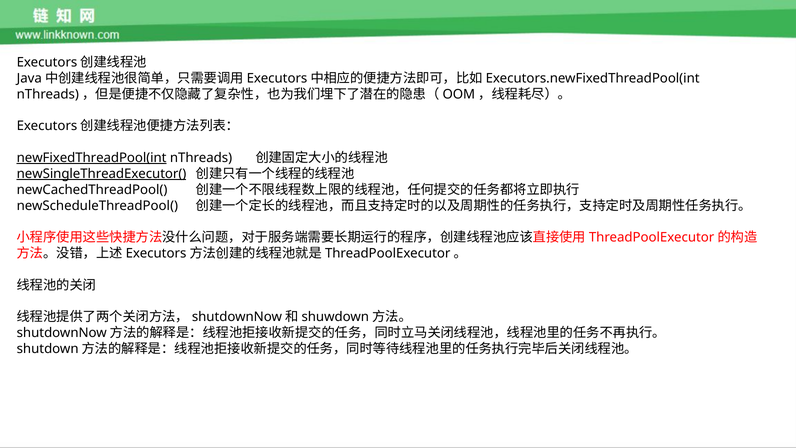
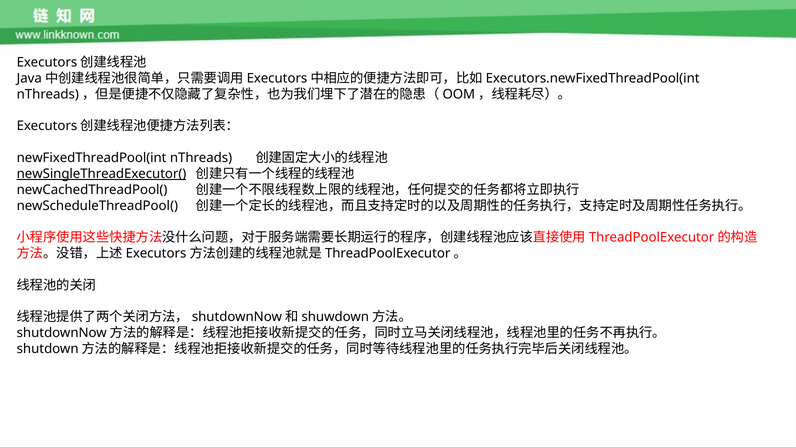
newFixedThreadPool(int underline: present -> none (92, 158)
